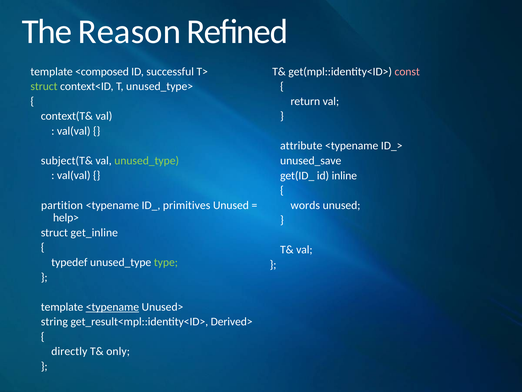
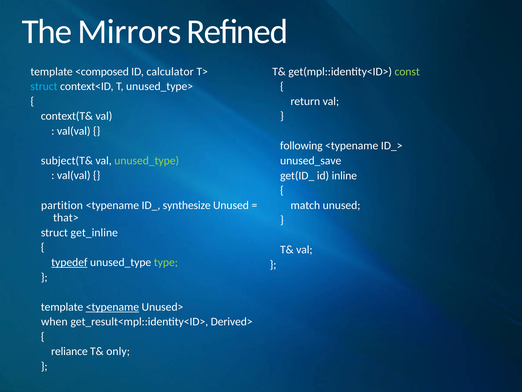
Reason: Reason -> Mirrors (130, 32)
successful: successful -> calculator (170, 71)
const colour: pink -> light green (407, 71)
struct colour: light green -> light blue (44, 86)
attribute: attribute -> following (301, 146)
primitives: primitives -> synthesize (187, 205)
words: words -> match (305, 205)
help>: help> -> that> (66, 217)
typedef underline: none -> present (69, 262)
string: string -> when (54, 321)
directly: directly -> reliance (69, 351)
